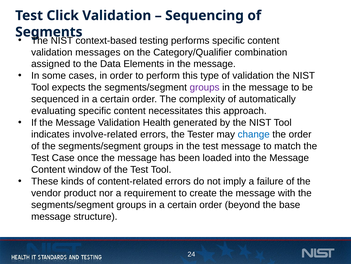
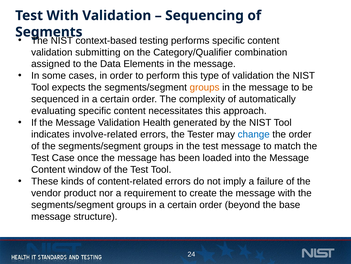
Test Click: Click -> With (63, 16)
messages: messages -> submitting (98, 52)
groups colour: purple -> orange (205, 87)
